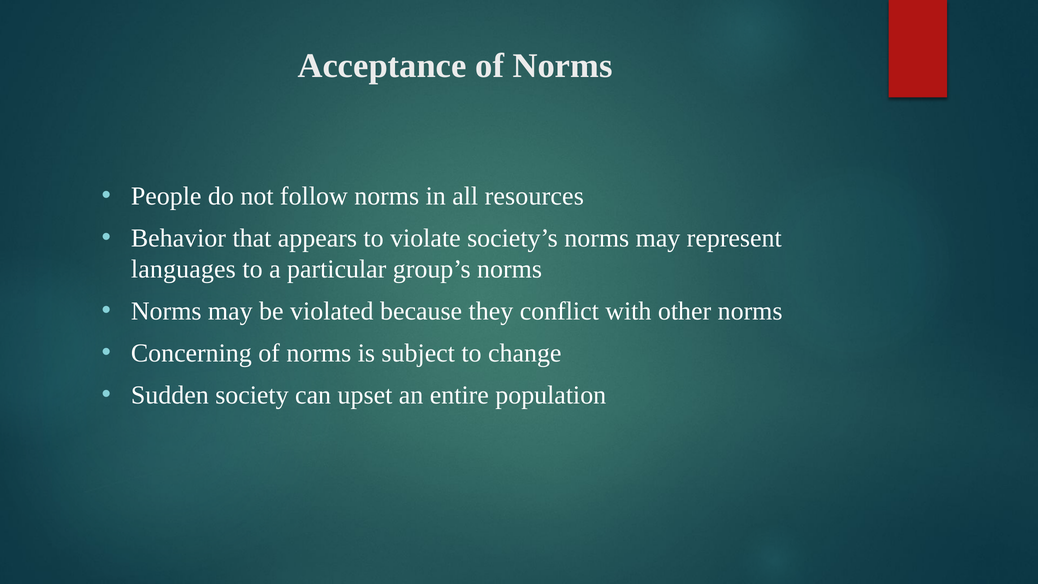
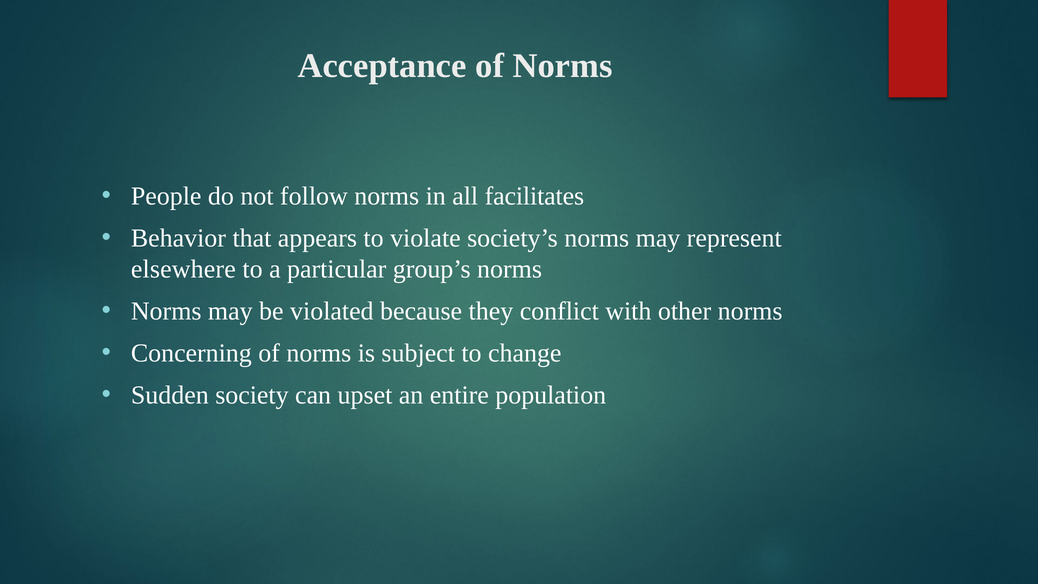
resources: resources -> facilitates (534, 196)
languages: languages -> elsewhere (183, 269)
